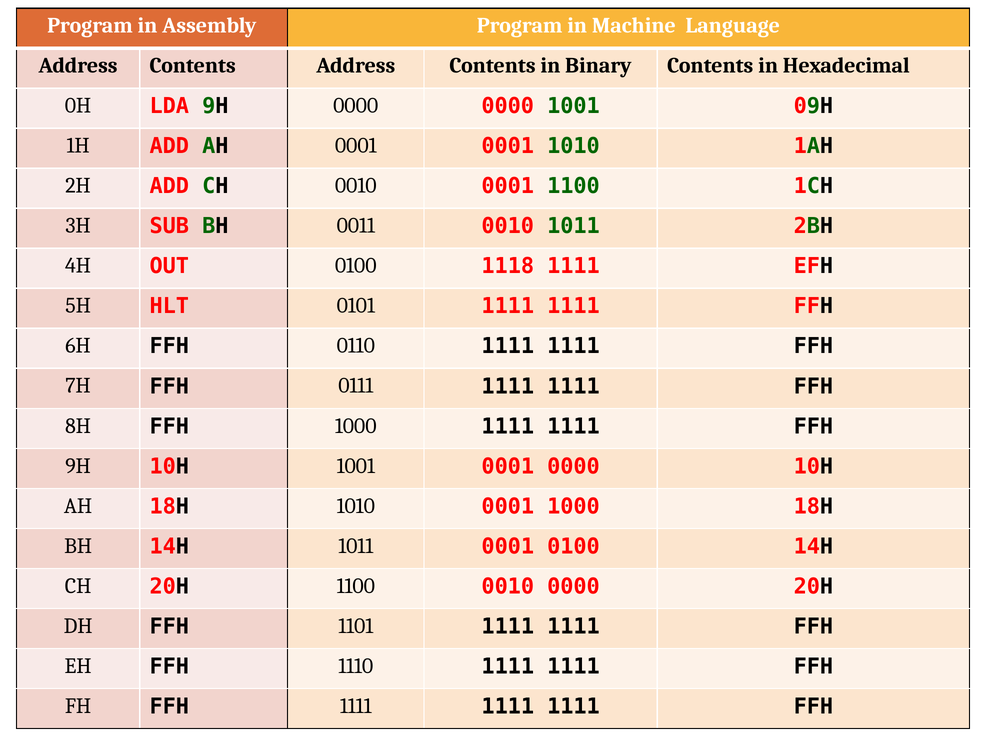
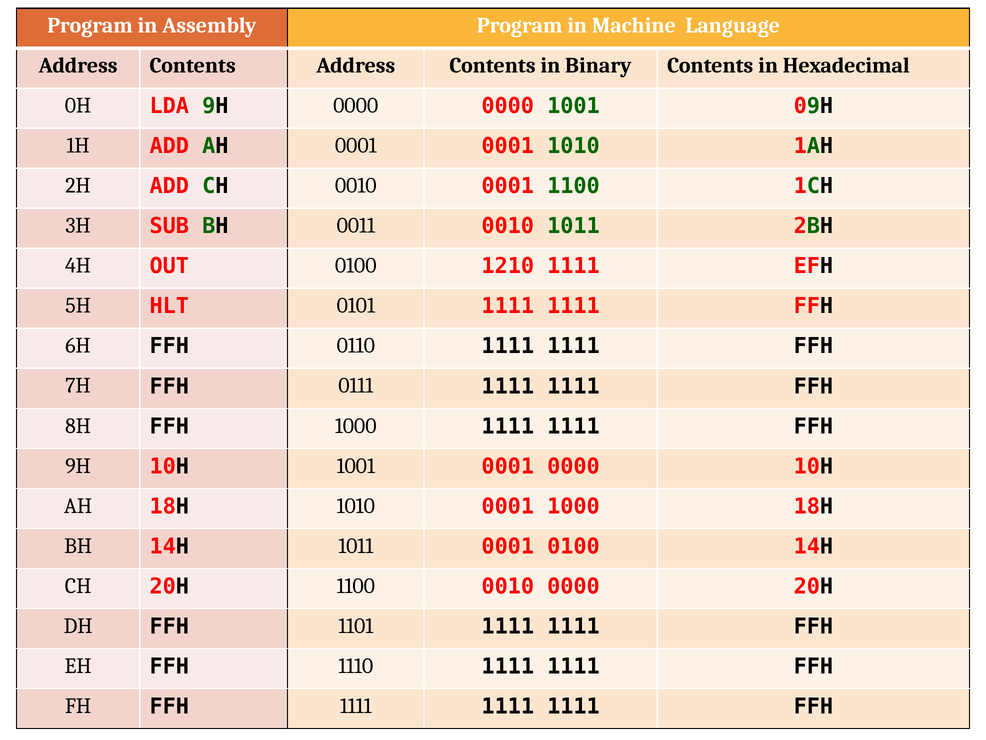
1118: 1118 -> 1210 (508, 266)
